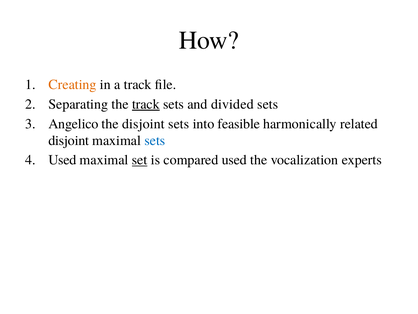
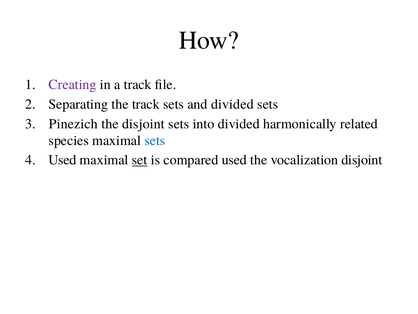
Creating colour: orange -> purple (73, 85)
track underline: present -> none (146, 104)
Angelico: Angelico -> Pinezich (73, 124)
into feasible: feasible -> divided (239, 124)
disjoint: disjoint -> species (69, 140)
vocalization experts: experts -> disjoint (362, 160)
